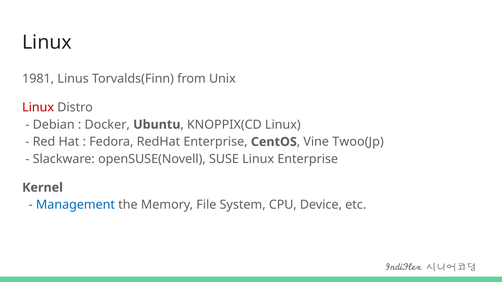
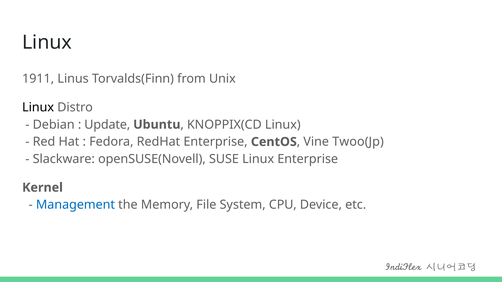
1981: 1981 -> 1911 (38, 79)
Linux colour: red -> black (38, 107)
Docker: Docker -> Update (107, 125)
